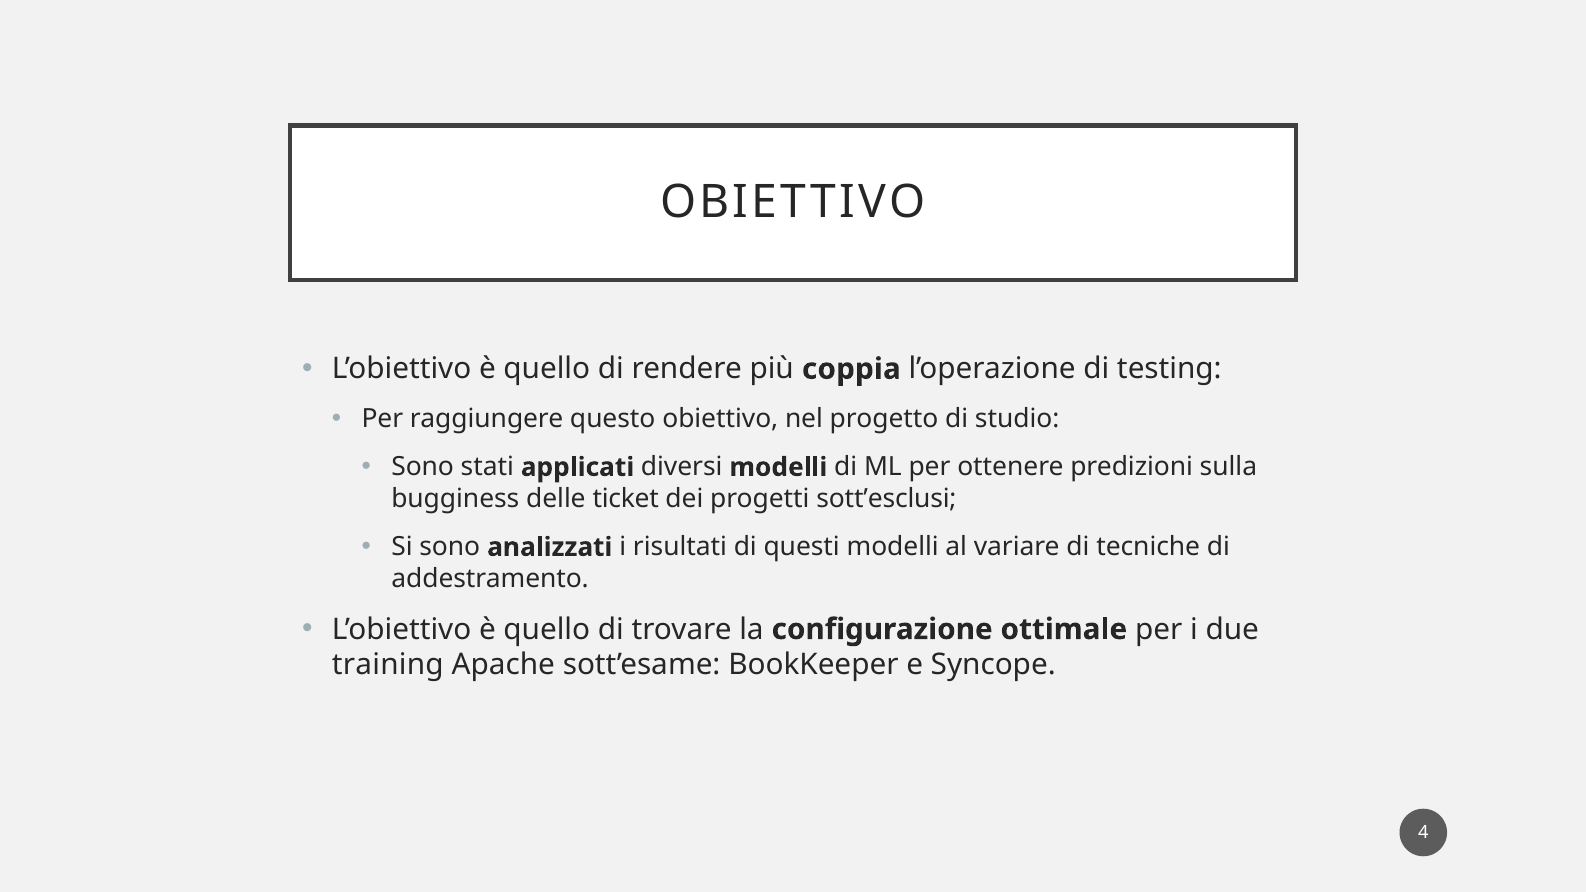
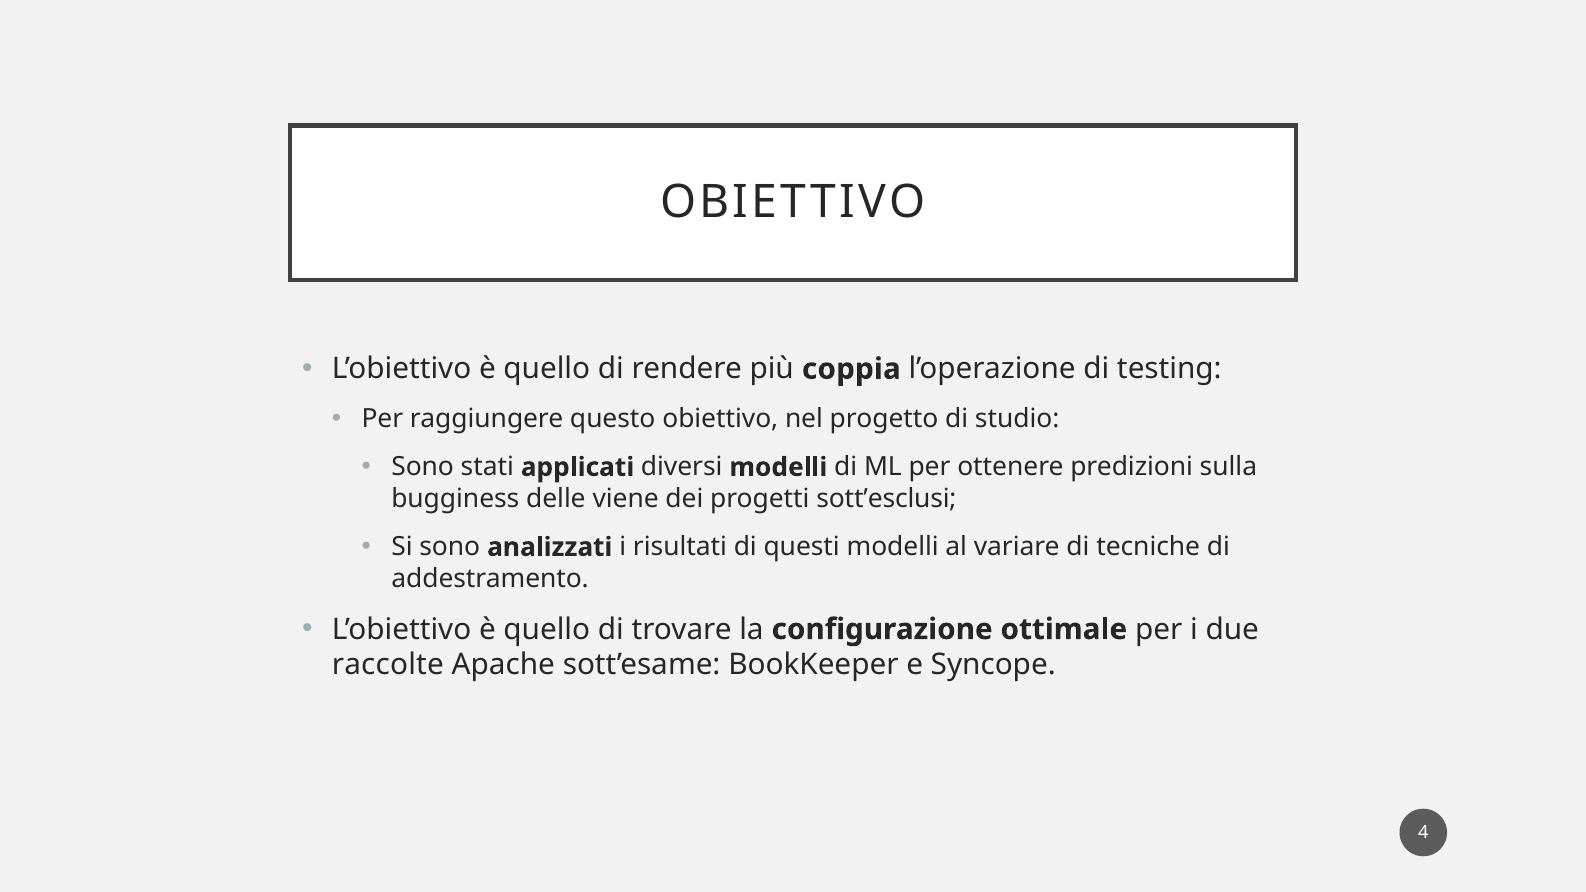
ticket: ticket -> viene (626, 499)
training: training -> raccolte (388, 665)
